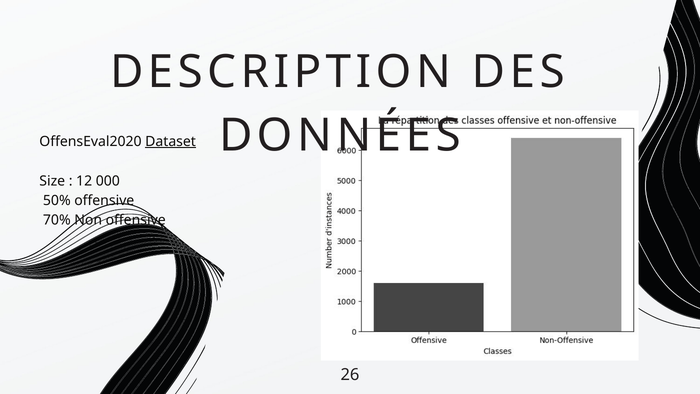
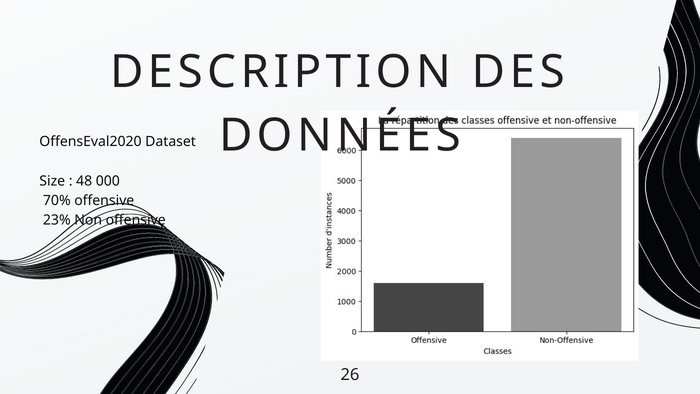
Dataset underline: present -> none (171, 141)
12: 12 -> 48 (84, 181)
50%: 50% -> 70% (57, 200)
70%: 70% -> 23% (57, 220)
